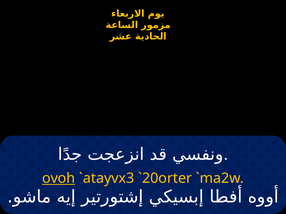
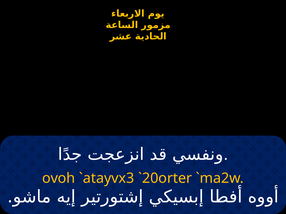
ovoh underline: present -> none (59, 179)
